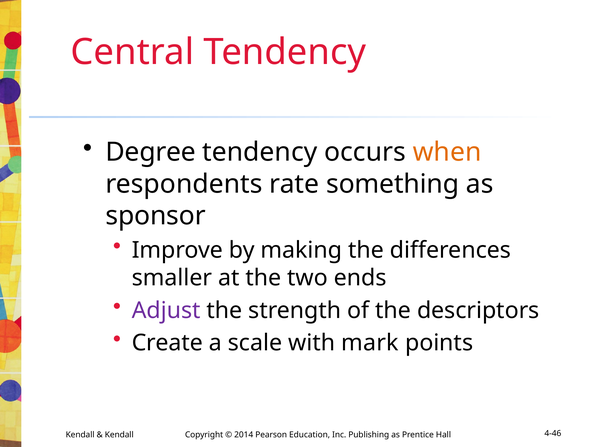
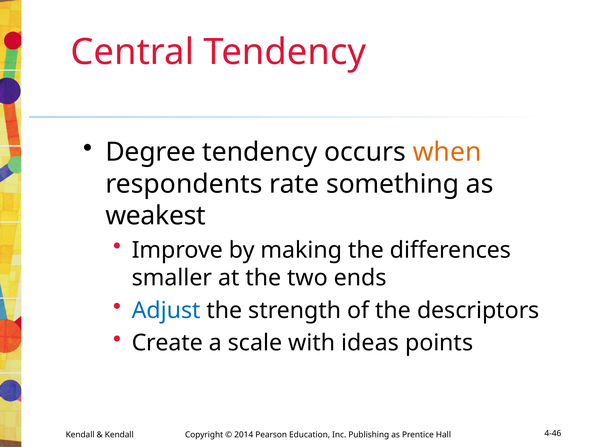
sponsor: sponsor -> weakest (156, 216)
Adjust colour: purple -> blue (166, 311)
mark: mark -> ideas (370, 343)
